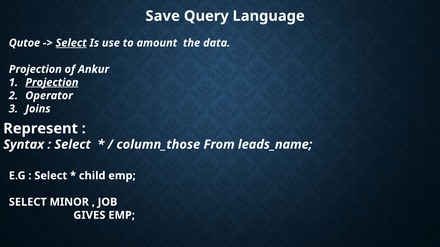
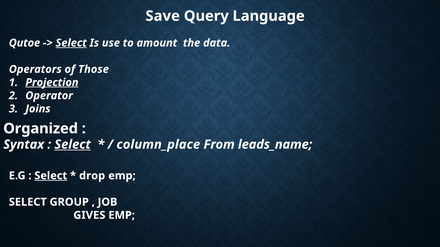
Projection: Projection -> Operators (35, 69)
Ankur: Ankur -> Those (94, 69)
Represent: Represent -> Organized (41, 129)
Select underline: none -> present (73, 145)
column_those: column_those -> column_place (158, 145)
Select underline: none -> present (51, 176)
child: child -> drop (92, 176)
MINOR: MINOR -> GROUP (69, 202)
